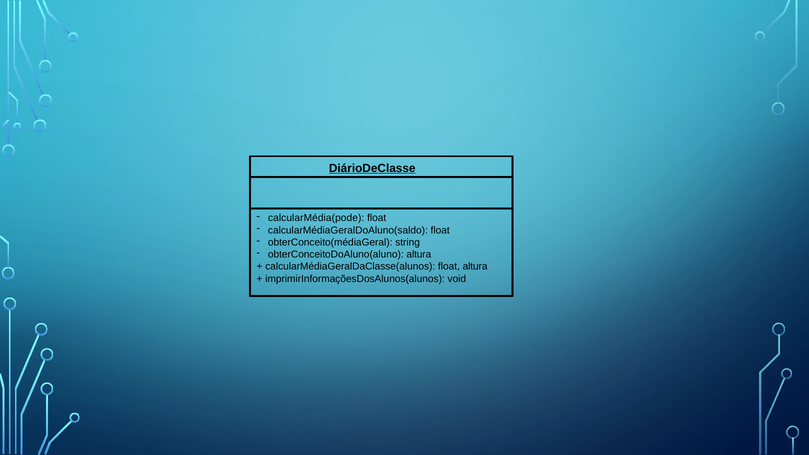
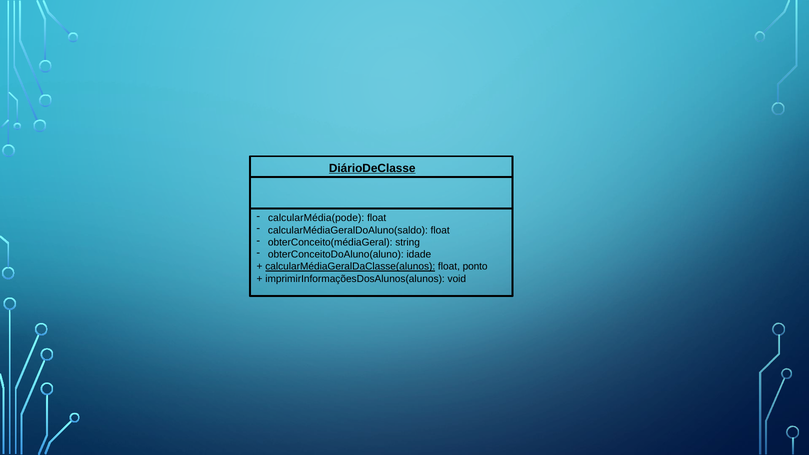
obterConceitoDoAluno(aluno altura: altura -> idade (419, 255)
calcularMédiaGeralDaClasse(alunos underline: none -> present (350, 267)
float altura: altura -> ponto (475, 267)
